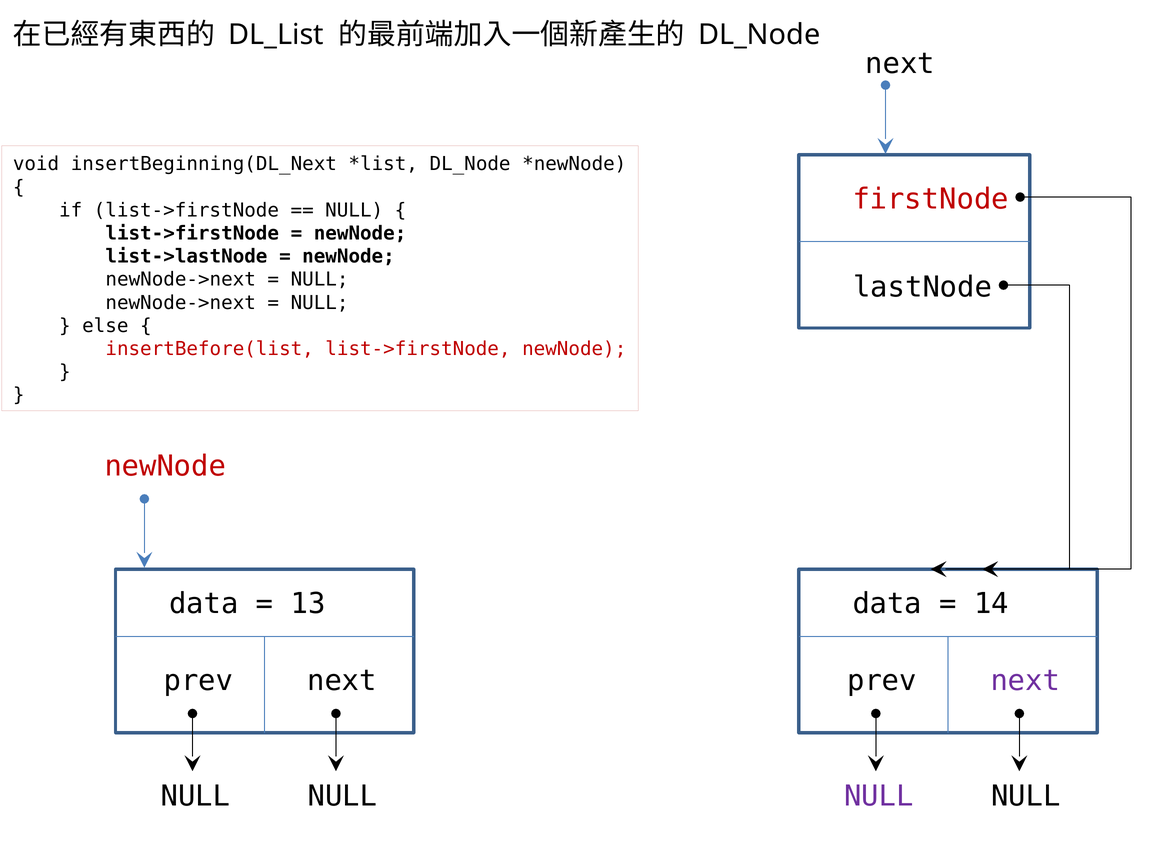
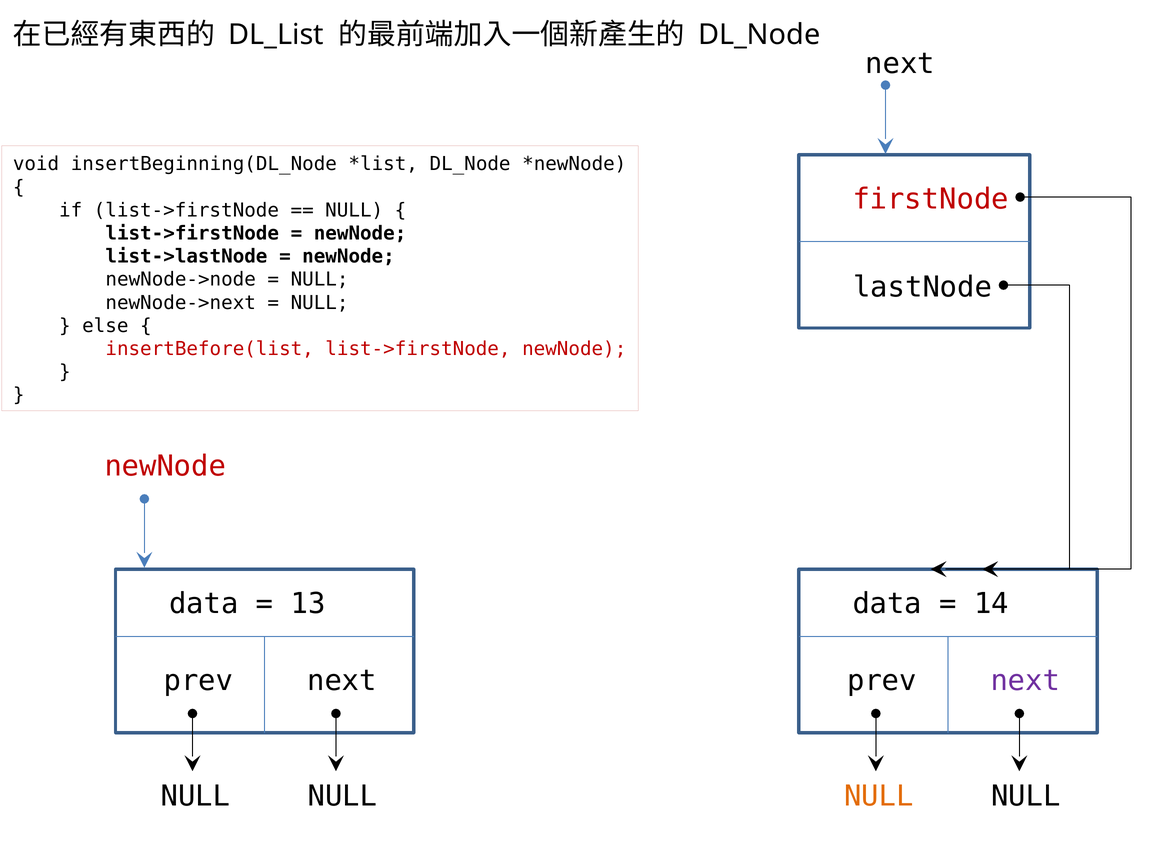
insertBeginning(DL_Next: insertBeginning(DL_Next -> insertBeginning(DL_Node (204, 164)
newNode->next: newNode->next -> newNode->node (181, 280)
NULL colour: purple -> orange (879, 796)
